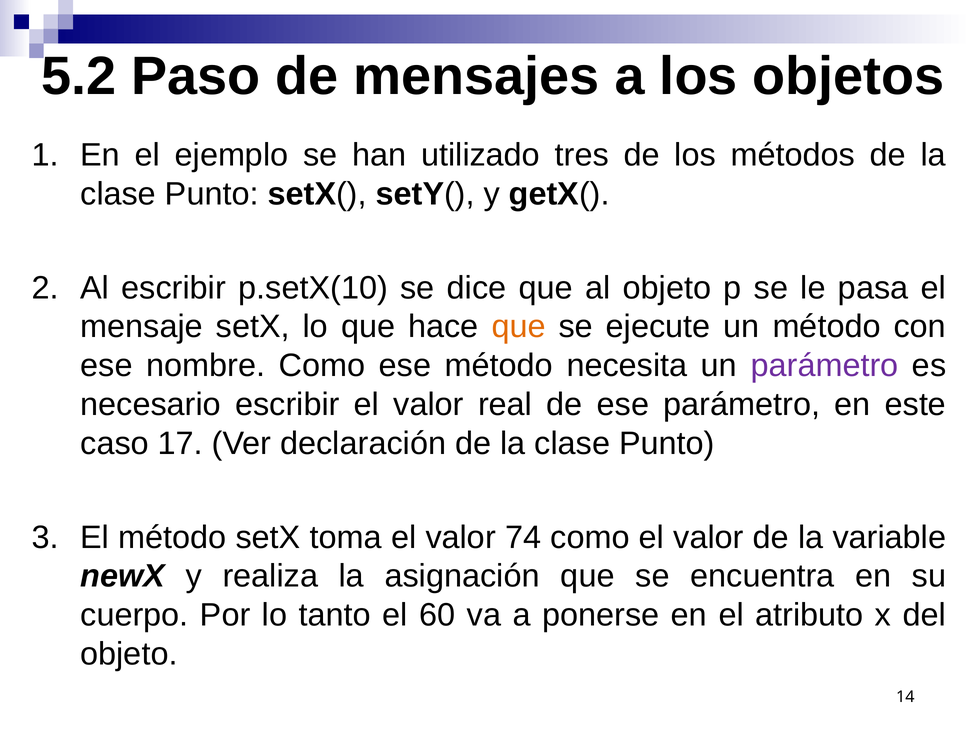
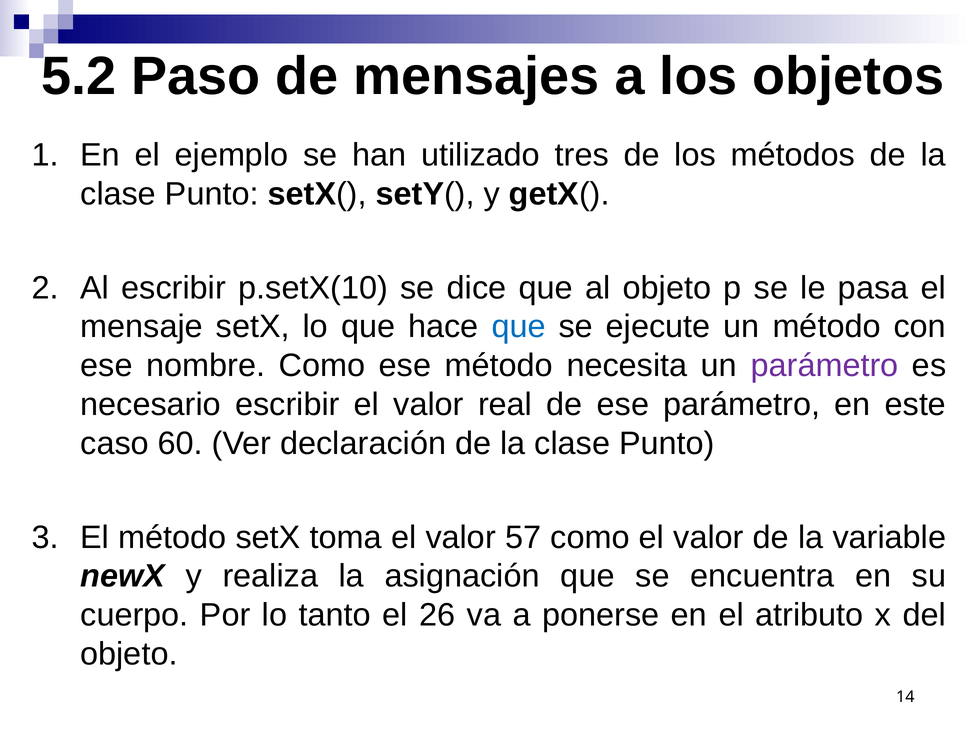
que colour: orange -> blue (519, 327)
17: 17 -> 60 (180, 444)
74: 74 -> 57 (523, 538)
60: 60 -> 26 (437, 616)
